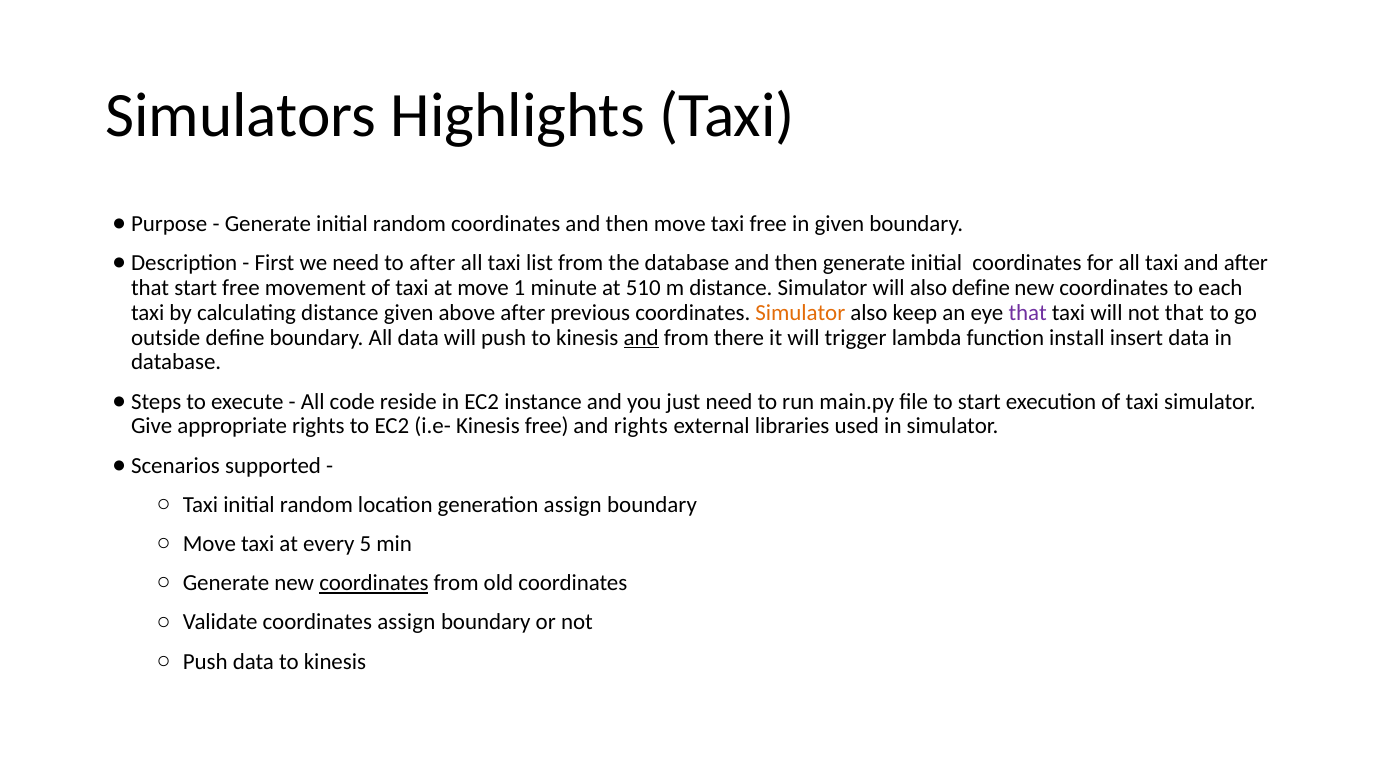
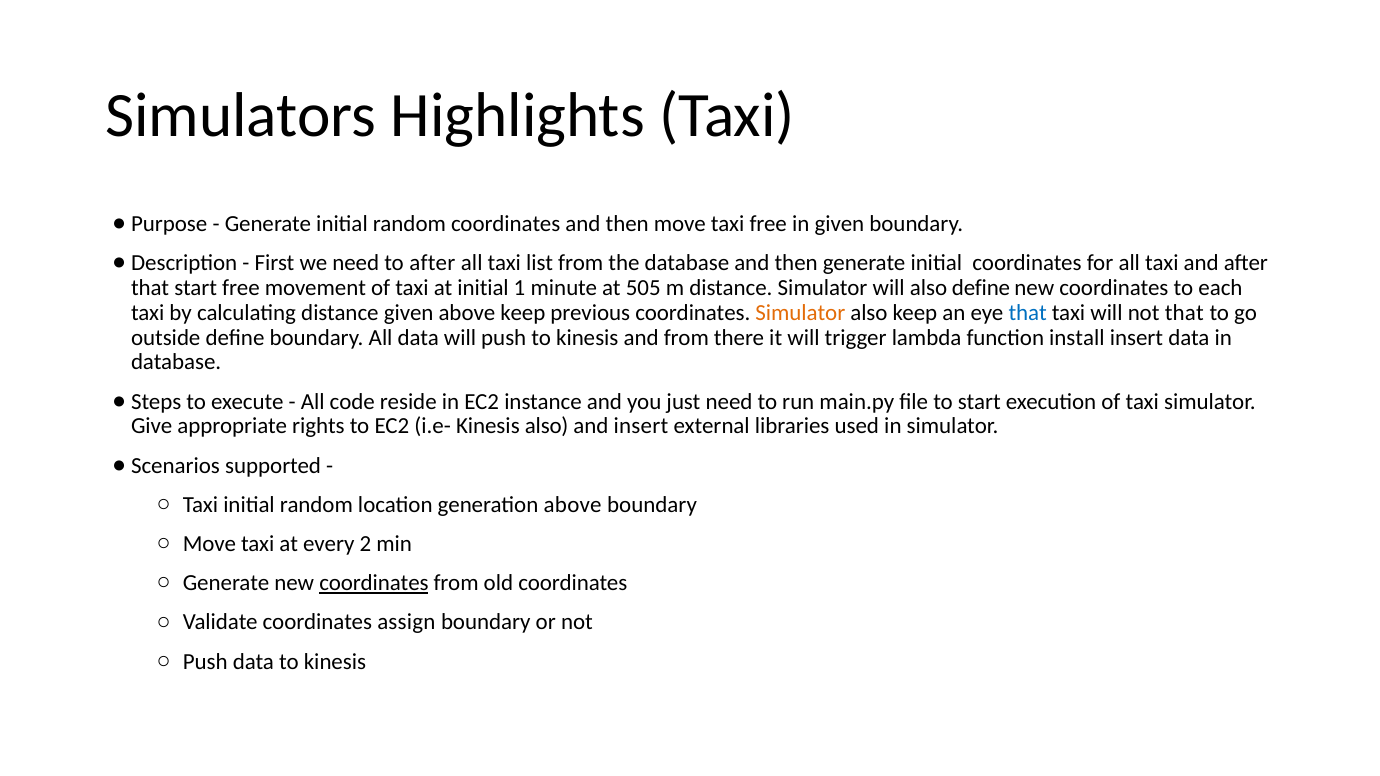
at move: move -> initial (483, 288)
510: 510 -> 505 (643, 288)
above after: after -> keep (523, 313)
that colour: purple -> blue (1028, 313)
and underline: present -> none (641, 338)
Kinesis free: free -> also (547, 427)
and rights: rights -> insert (641, 427)
generation assign: assign -> above (573, 505)
5: 5 -> 2 (365, 544)
